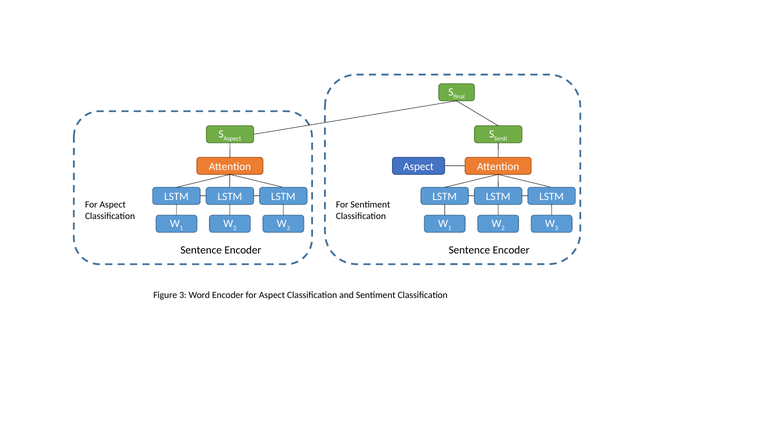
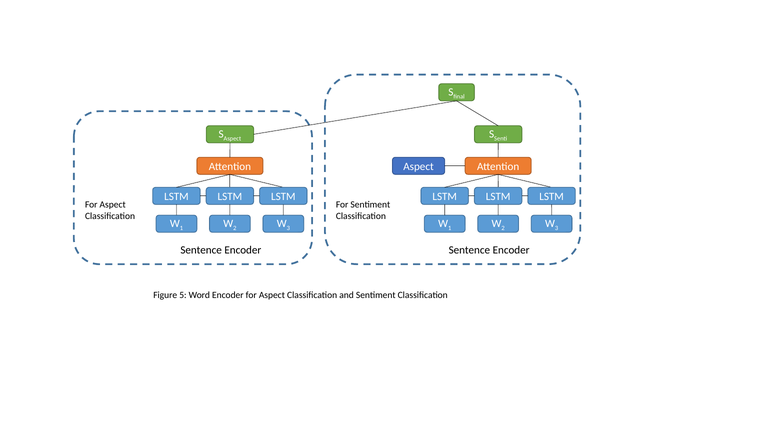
Figure 3: 3 -> 5 (183, 295)
